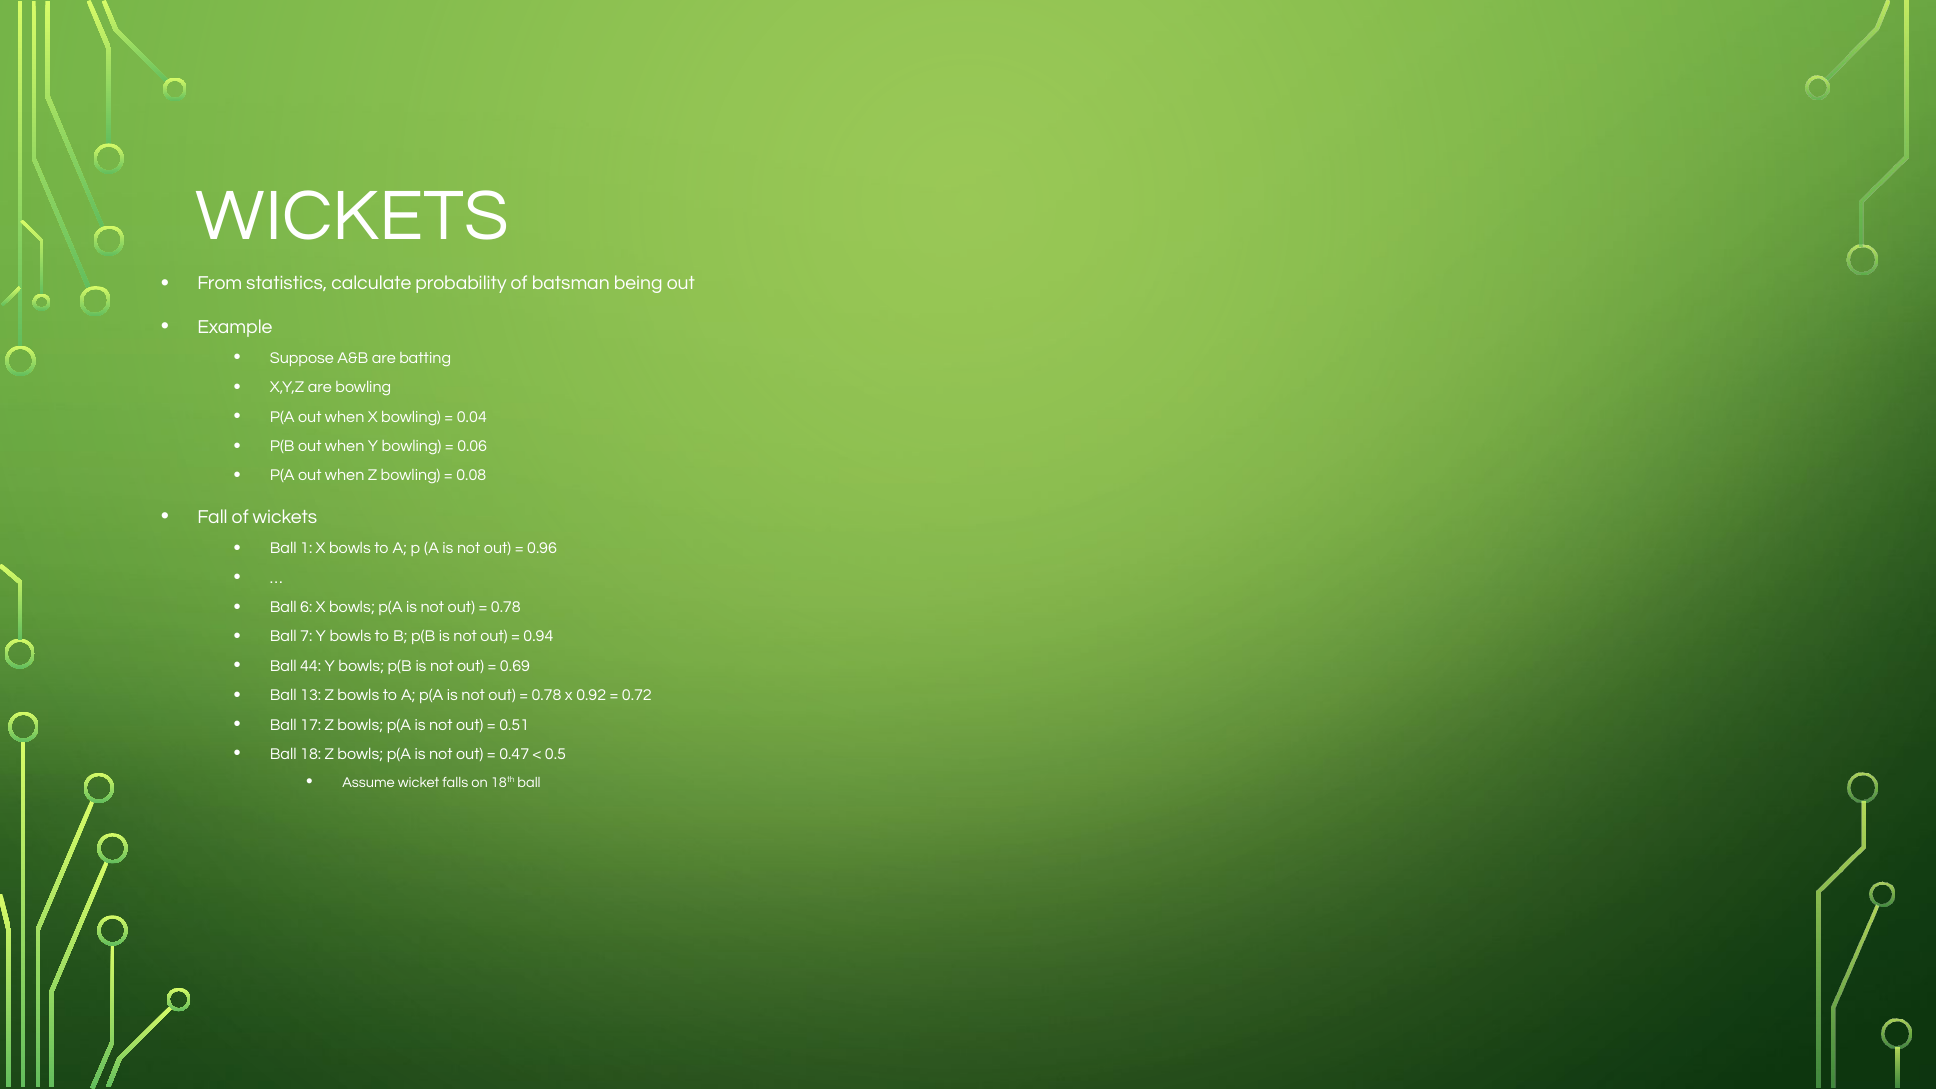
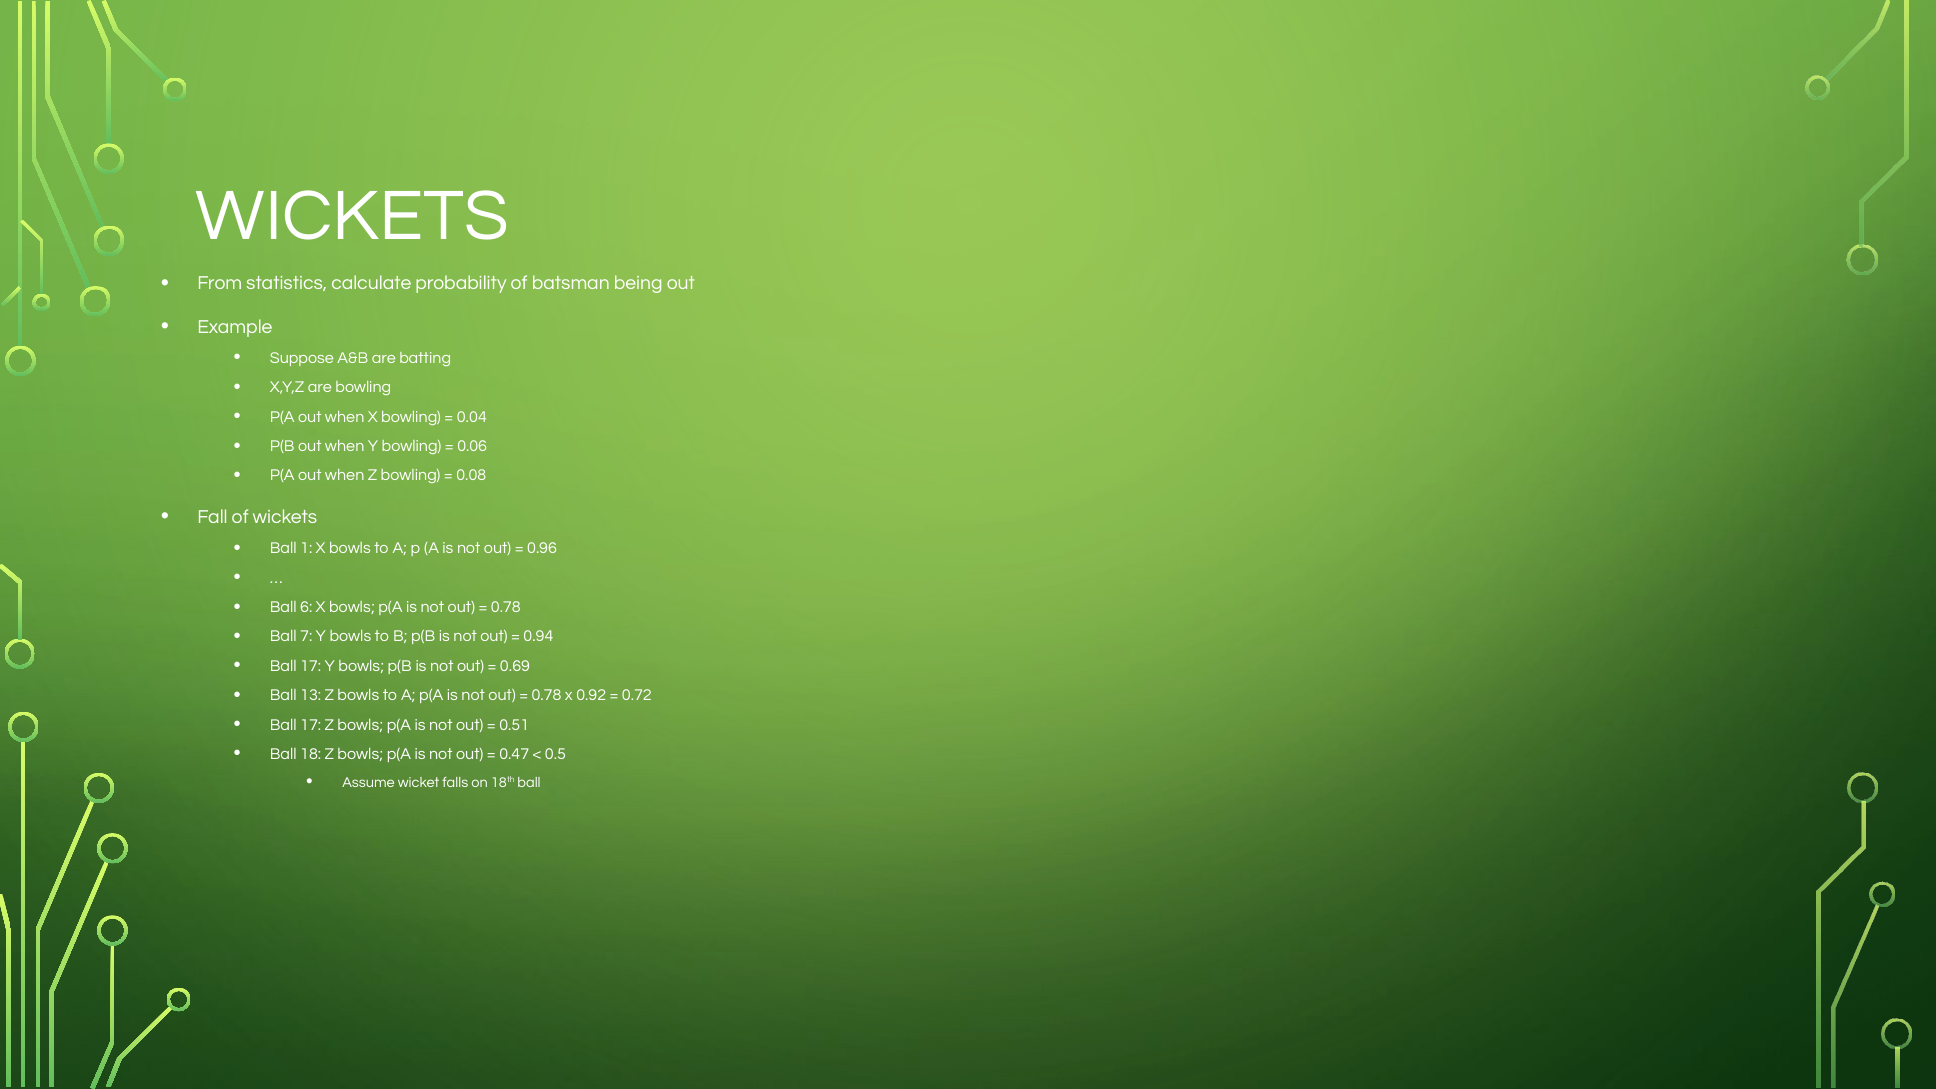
44: 44 -> 17 (311, 666)
